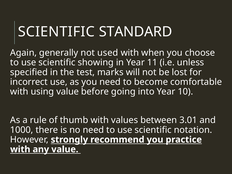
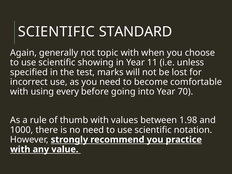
used: used -> topic (108, 53)
using value: value -> every (68, 92)
10: 10 -> 70 (185, 92)
3.01: 3.01 -> 1.98 (188, 120)
